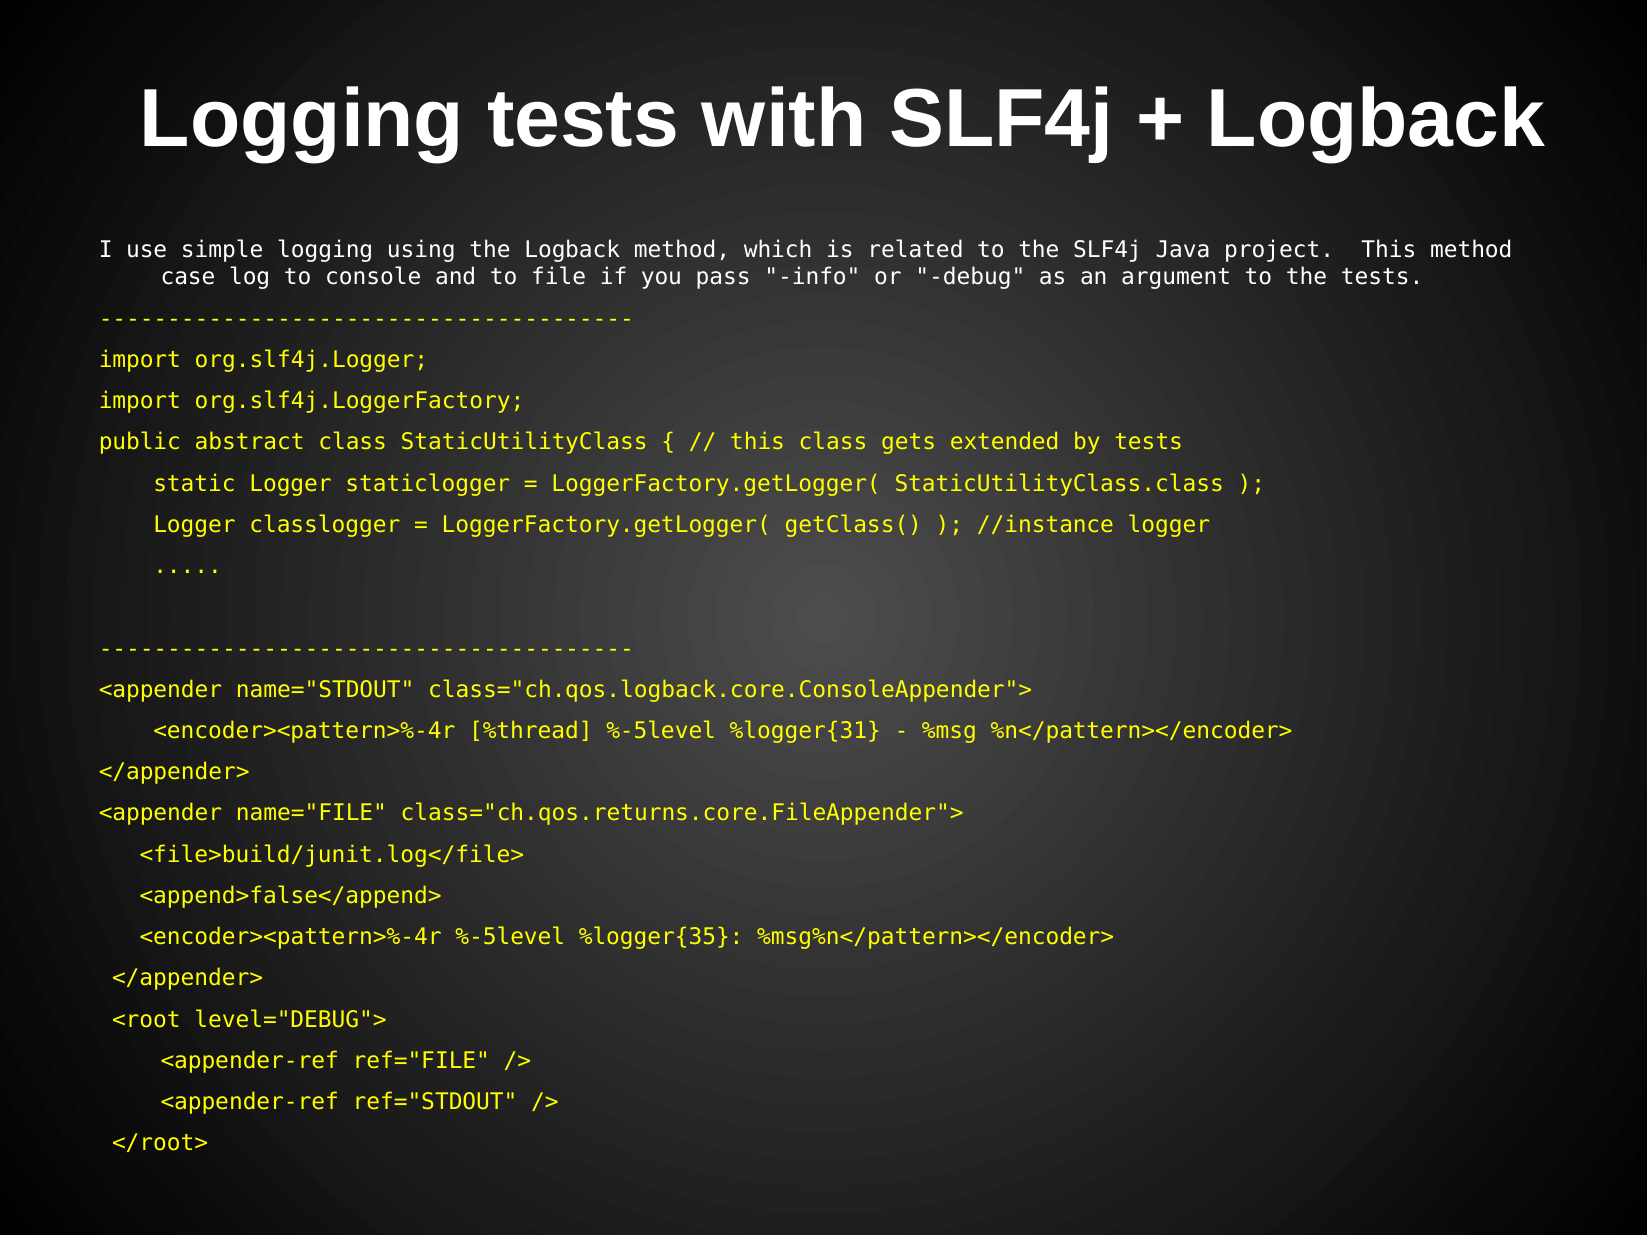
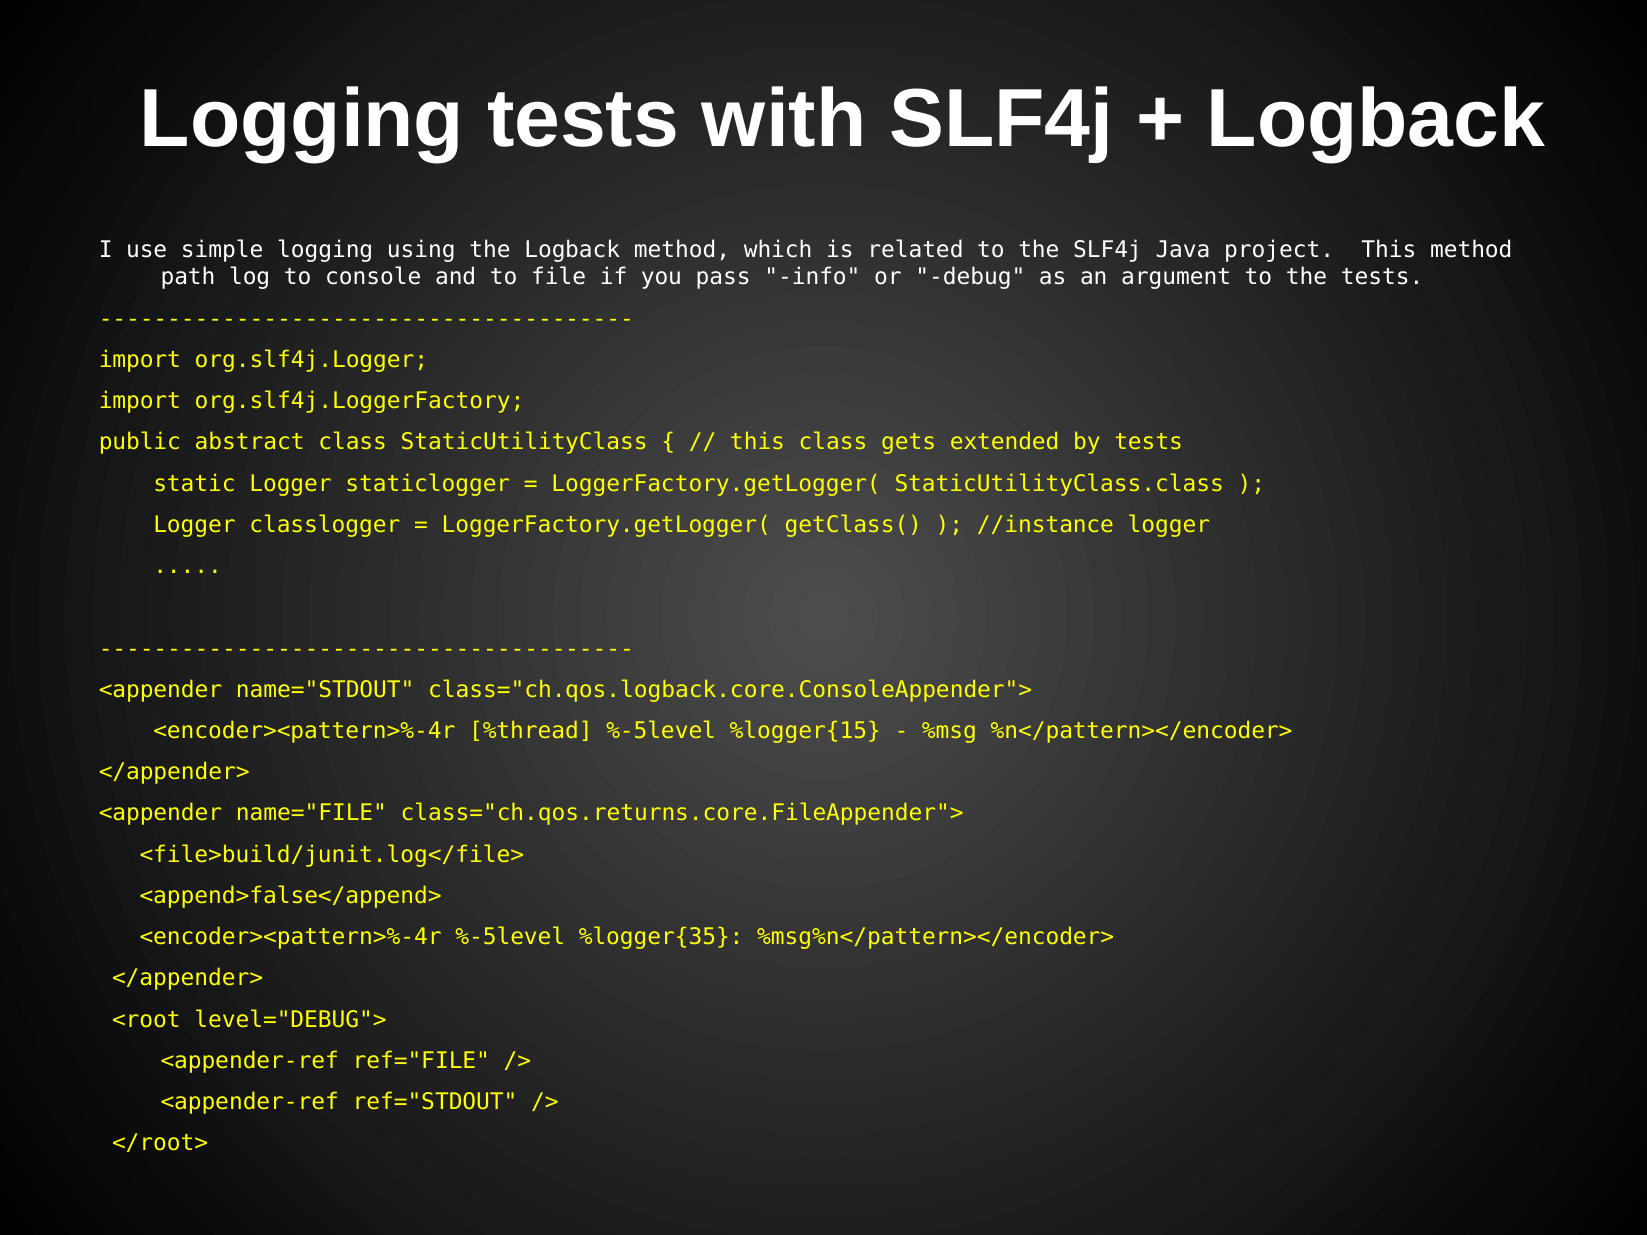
case: case -> path (188, 277)
%logger{31: %logger{31 -> %logger{15 (805, 731)
